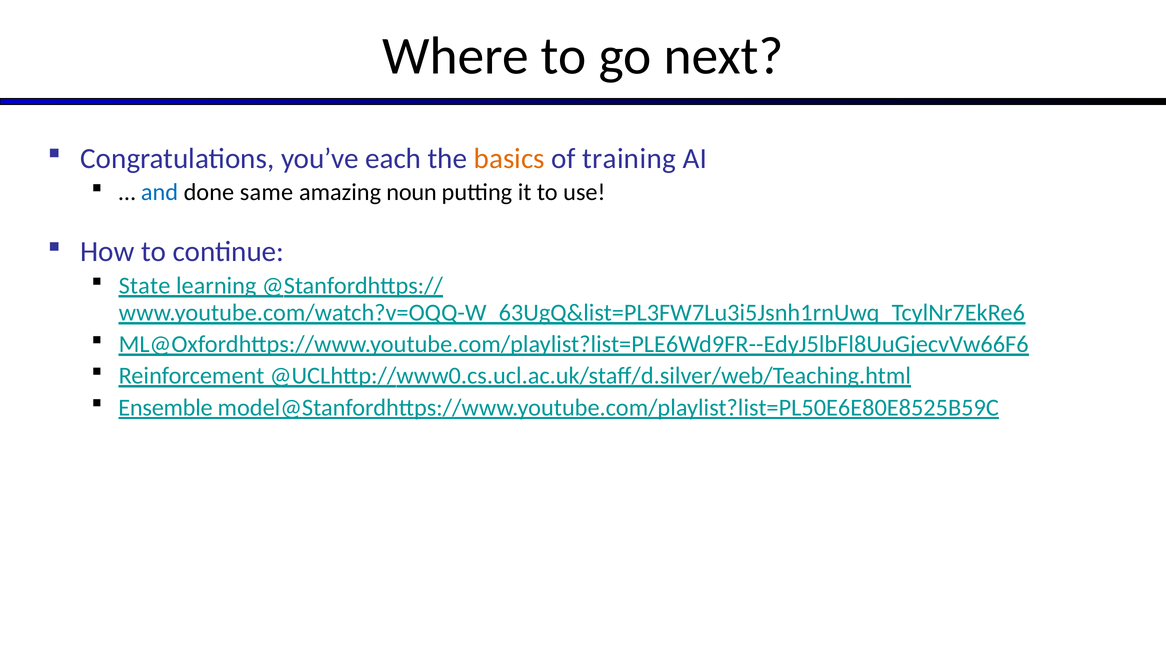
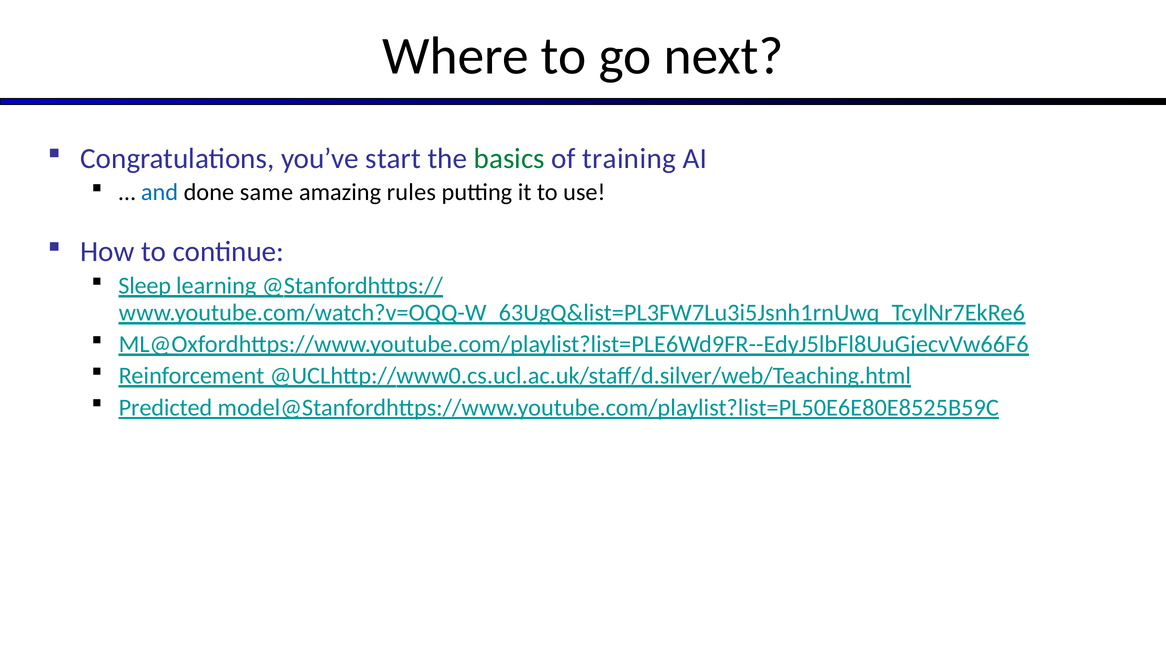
each: each -> start (393, 158)
basics colour: orange -> green (509, 158)
noun: noun -> rules (411, 192)
State: State -> Sleep (145, 286)
Ensemble: Ensemble -> Predicted (165, 407)
